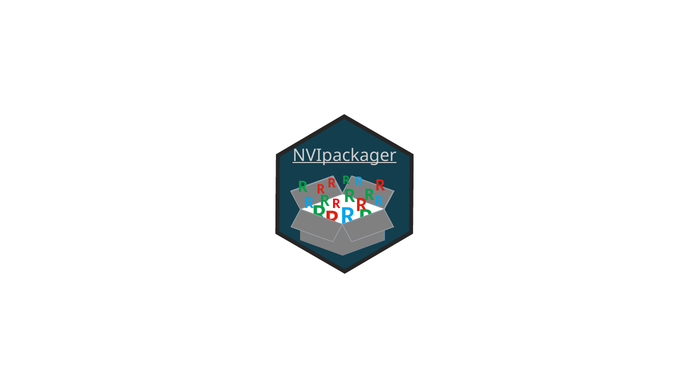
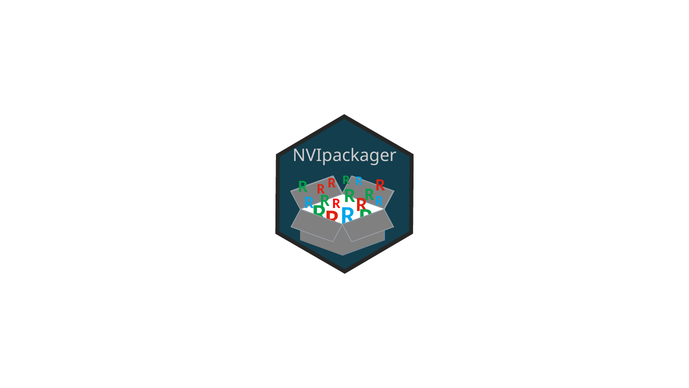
NVIpackager underline: present -> none (345, 155)
